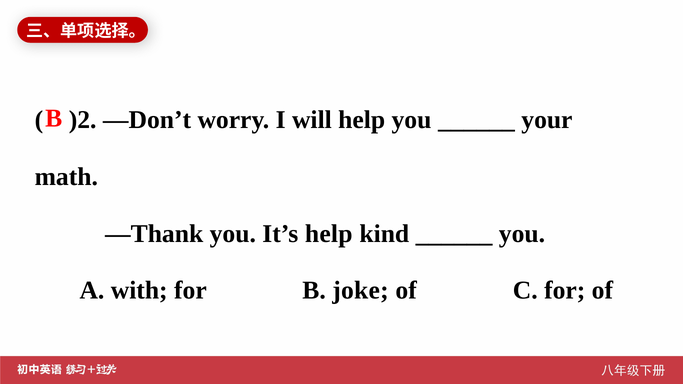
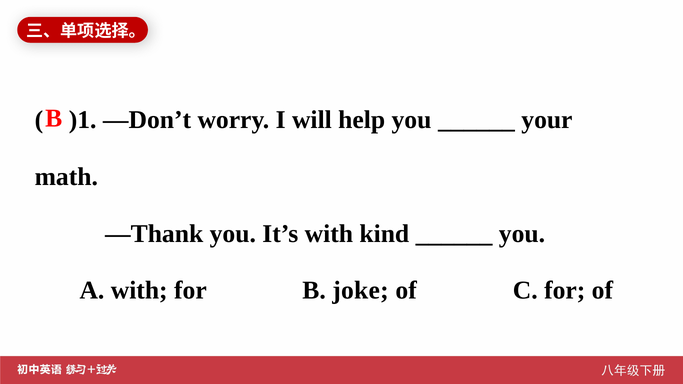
)2: )2 -> )1 (83, 120)
It’s help: help -> with (329, 234)
